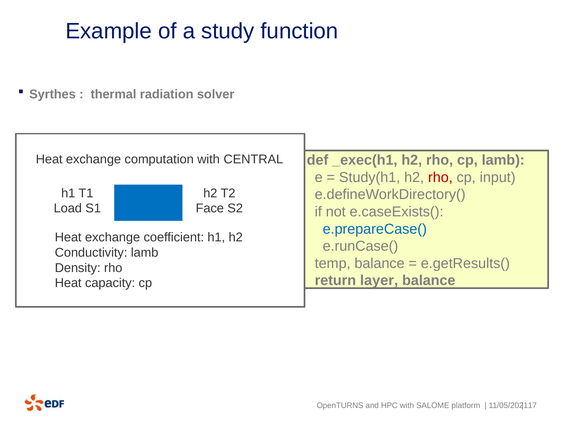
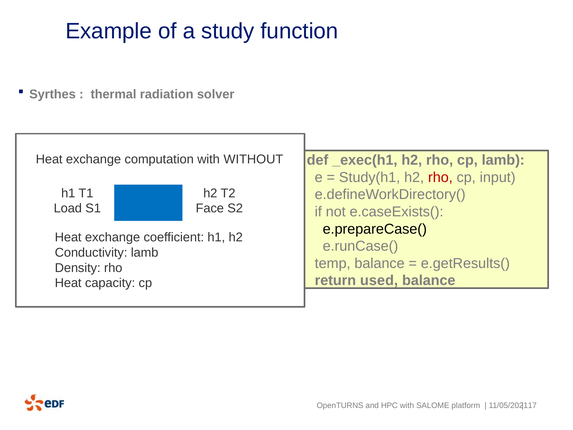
CENTRAL: CENTRAL -> WITHOUT (253, 159)
e.prepareCase( colour: blue -> black (375, 229)
layer: layer -> used (379, 280)
